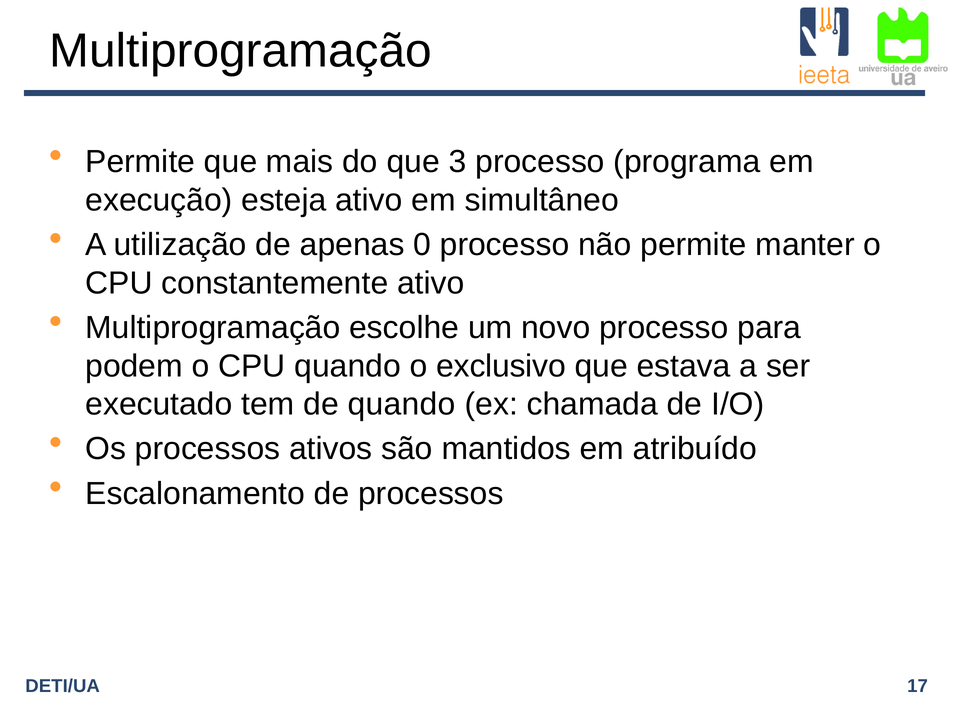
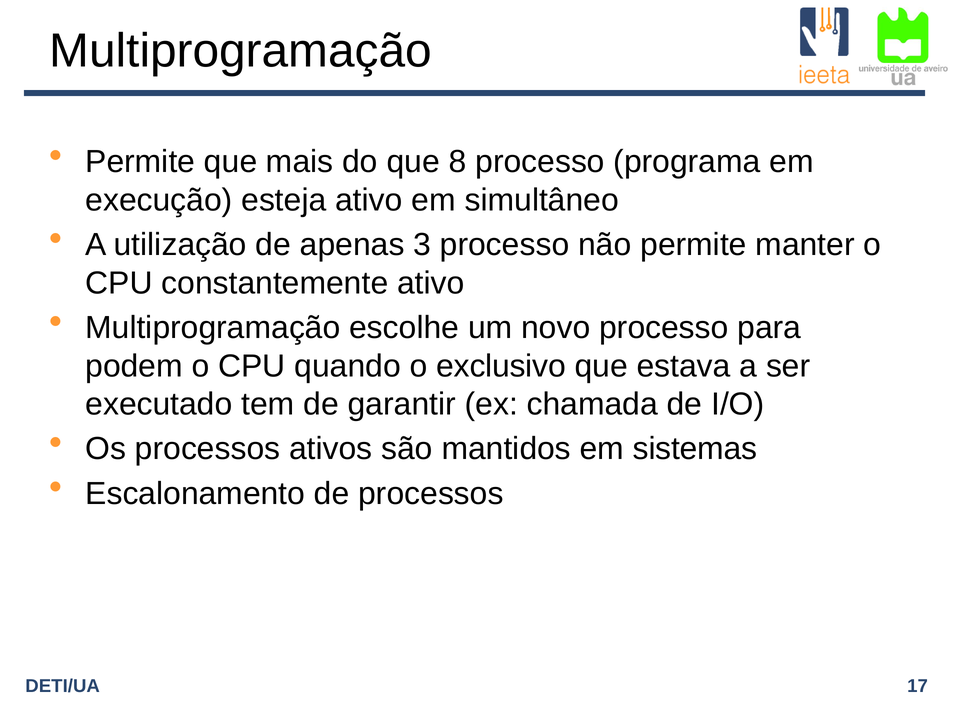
3: 3 -> 8 (458, 162)
0: 0 -> 3 (422, 245)
de quando: quando -> garantir (402, 404)
atribuído: atribuído -> sistemas (695, 449)
